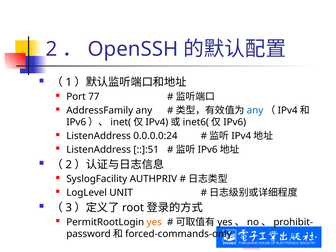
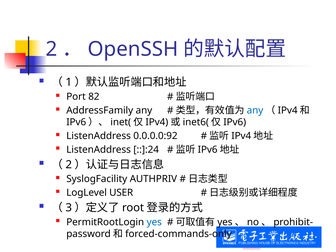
77: 77 -> 82 (94, 97)
0.0.0.0:24: 0.0.0.0:24 -> 0.0.0.0:92 (155, 136)
::]:51: ::]:51 -> ::]:24 (146, 150)
UNIT: UNIT -> USER (121, 193)
yes colour: orange -> blue (154, 222)
